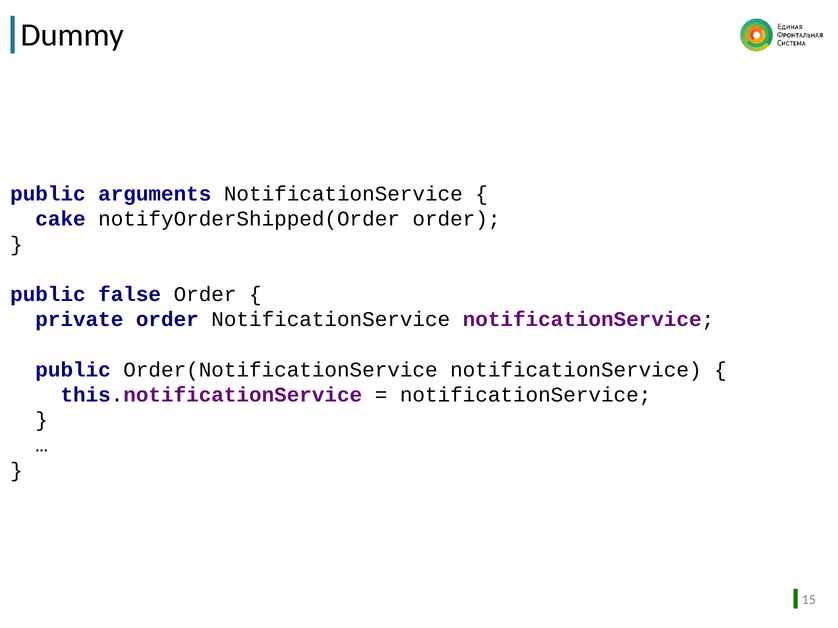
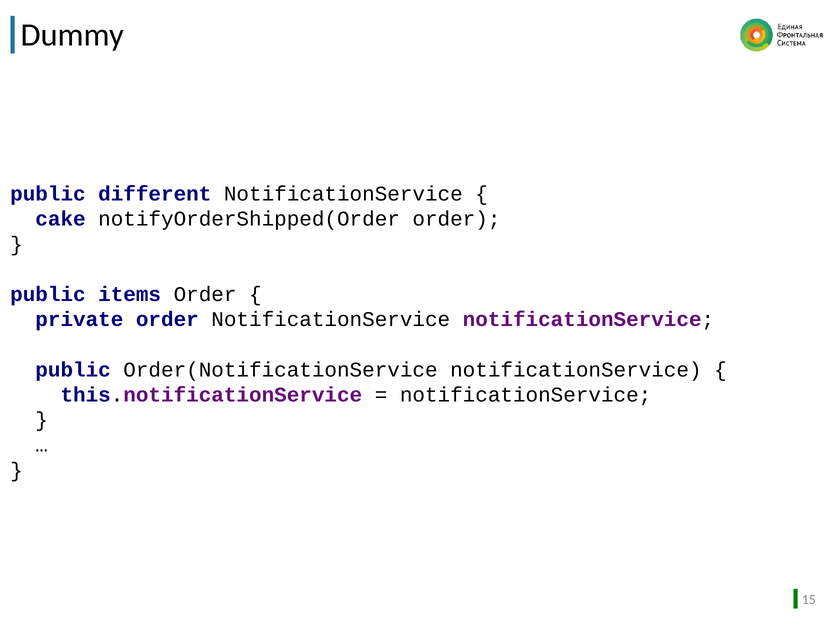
arguments: arguments -> different (155, 194)
false: false -> items (130, 295)
